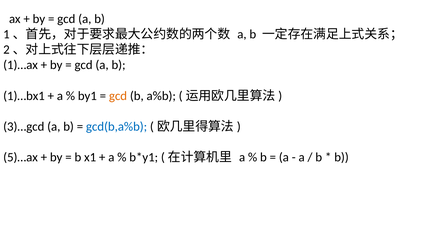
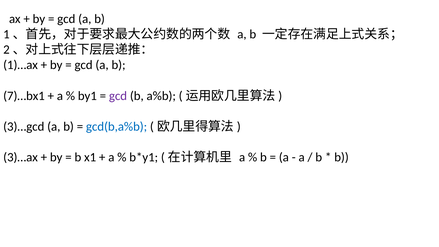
1)…bx1: 1)…bx1 -> 7)…bx1 (24, 96)
gcd colour: orange -> purple (118, 96)
5)…ax: 5)…ax -> 3)…ax (21, 157)
